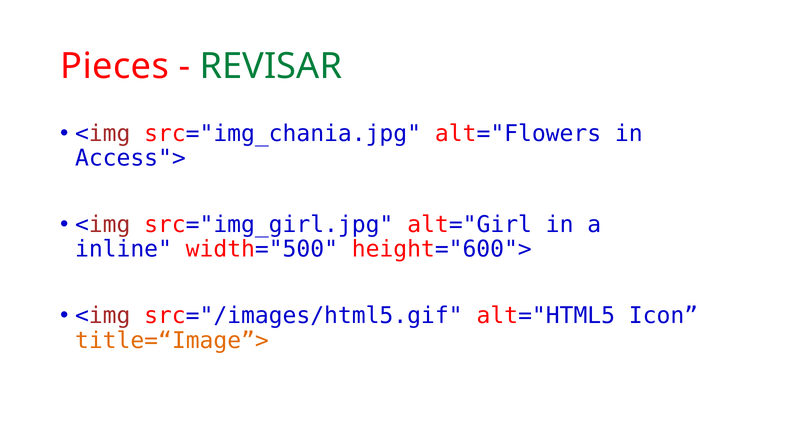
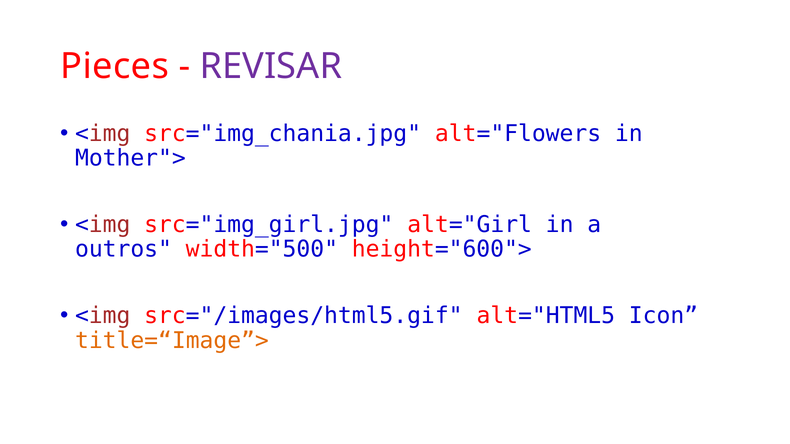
REVISAR colour: green -> purple (271, 66)
Access">: Access"> -> Mother"> (130, 158)
inline: inline -> outros (123, 250)
